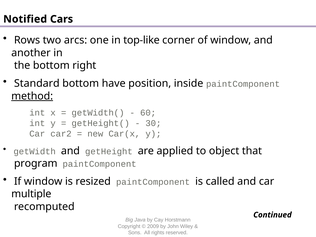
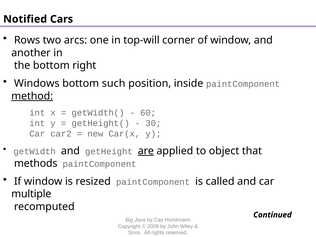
top-like: top-like -> top-will (141, 40)
Standard: Standard -> Windows (37, 83)
have: have -> such (114, 83)
are underline: none -> present (146, 151)
program: program -> methods (36, 163)
